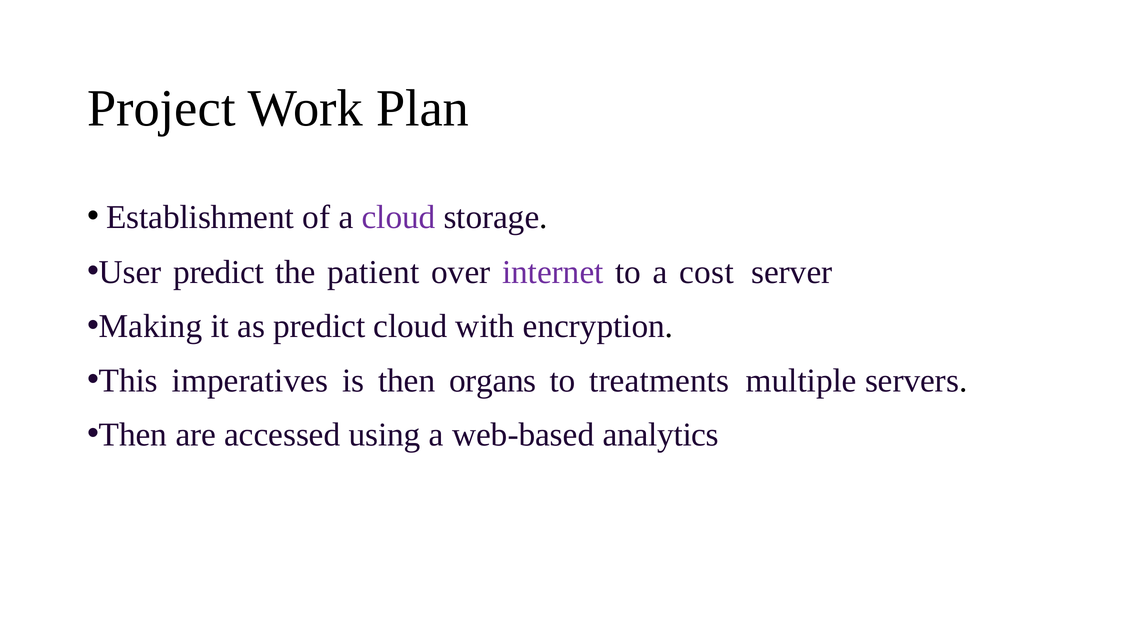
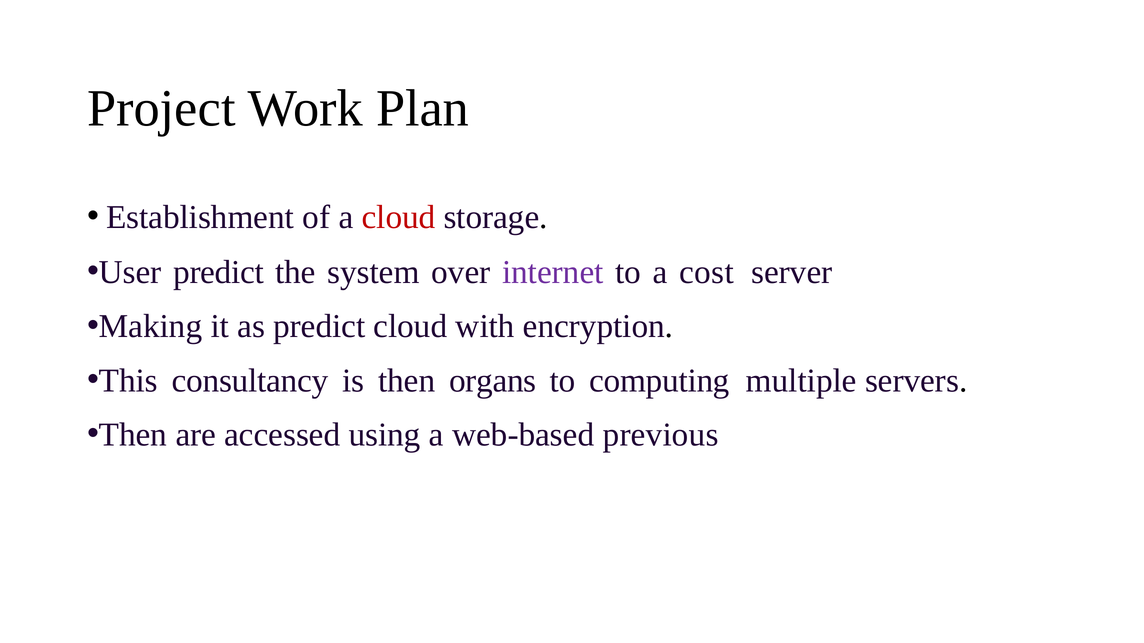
cloud colour: purple -> red (399, 217)
patient: patient -> system (374, 272)
imperatives: imperatives -> consultancy (250, 381)
treatments: treatments -> computing (660, 381)
analytics: analytics -> previous (661, 435)
